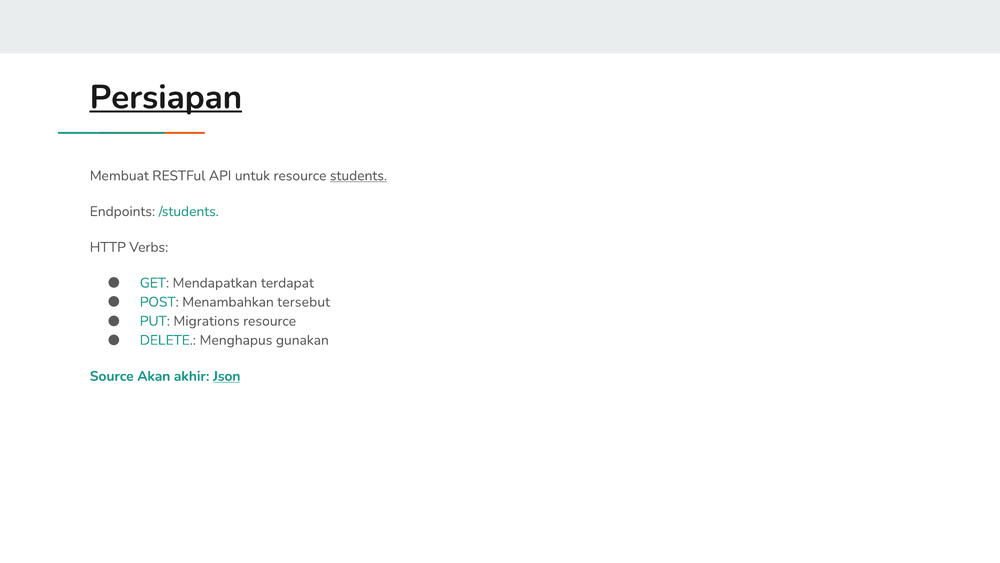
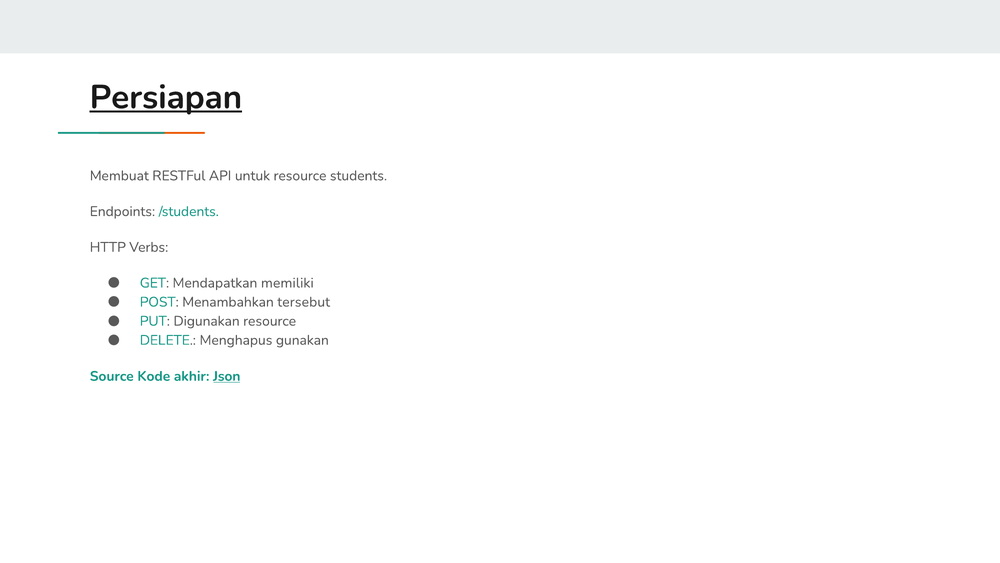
students underline: present -> none (358, 176)
terdapat: terdapat -> memiliki (287, 283)
Migrations: Migrations -> Digunakan (207, 321)
Akan: Akan -> Kode (154, 376)
